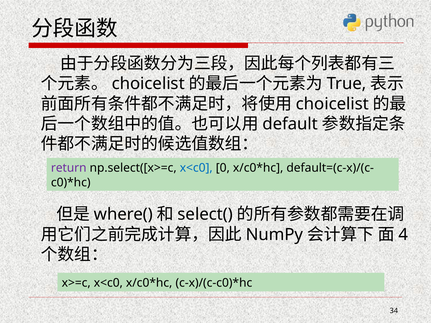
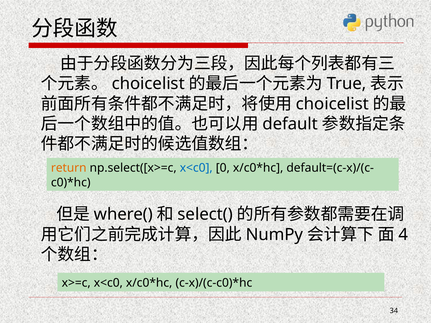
return colour: purple -> orange (69, 168)
